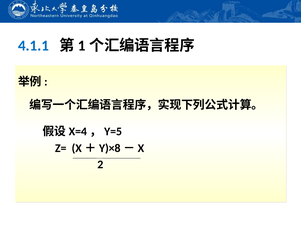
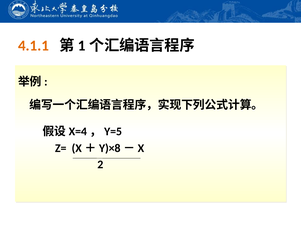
4.1.1 colour: blue -> orange (33, 46)
